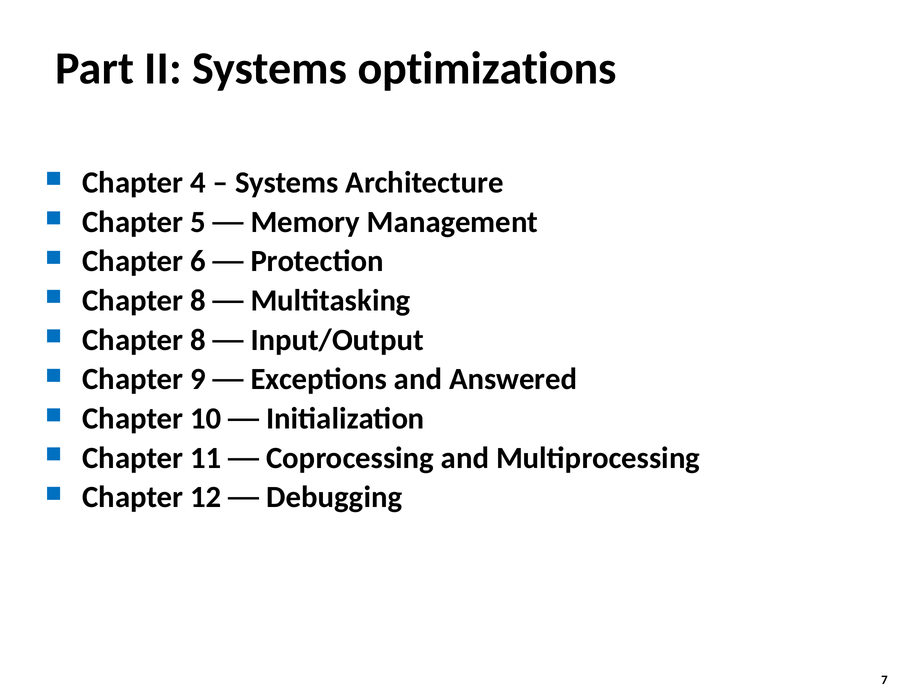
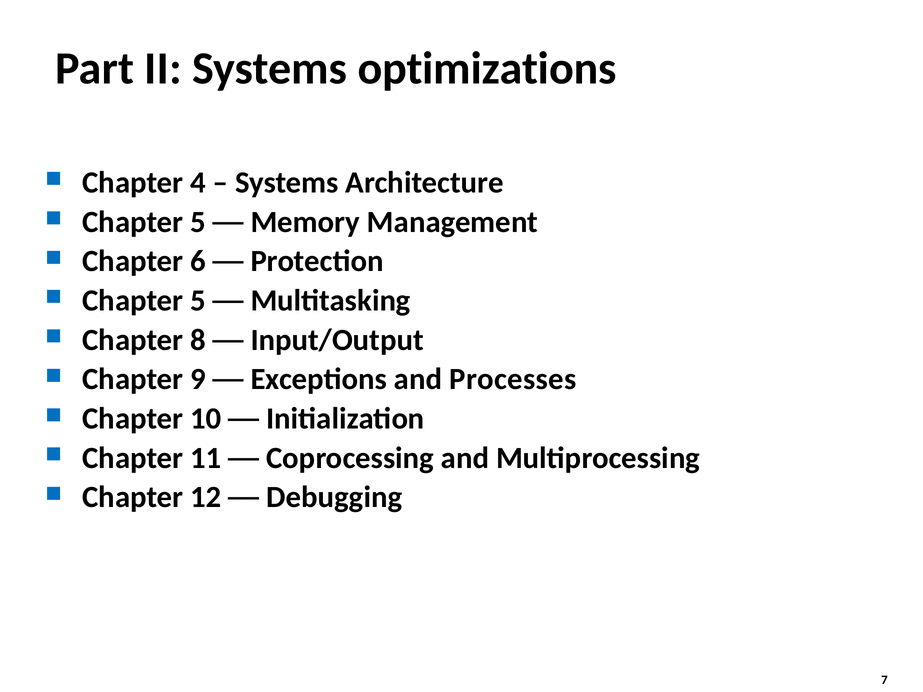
8: 8 -> 5 (198, 301)
Answered: Answered -> Processes (513, 379)
